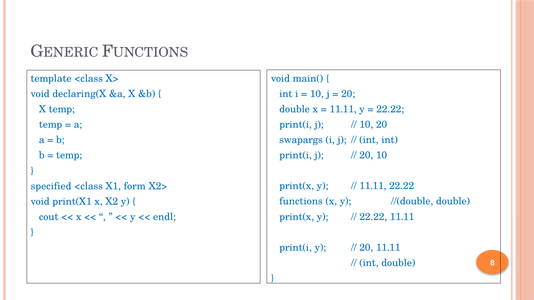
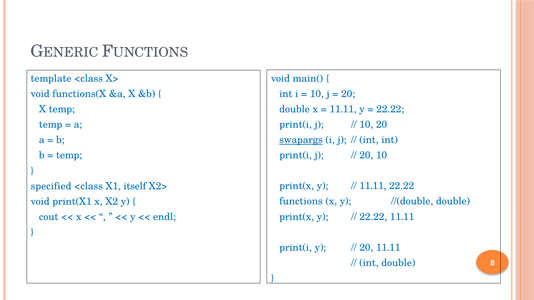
declaring(X: declaring(X -> functions(X (79, 94)
swapargs underline: none -> present (301, 140)
form: form -> itself (135, 186)
